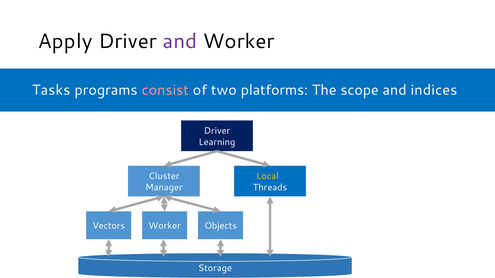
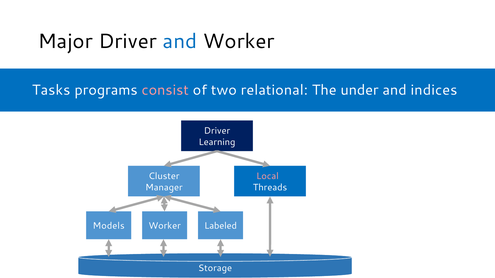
Apply: Apply -> Major (65, 42)
and colour: purple -> blue (180, 42)
platforms: platforms -> relational (274, 90)
scope: scope -> under (360, 90)
Local colour: yellow -> pink (267, 176)
Vectors: Vectors -> Models (109, 226)
Objects: Objects -> Labeled (221, 226)
